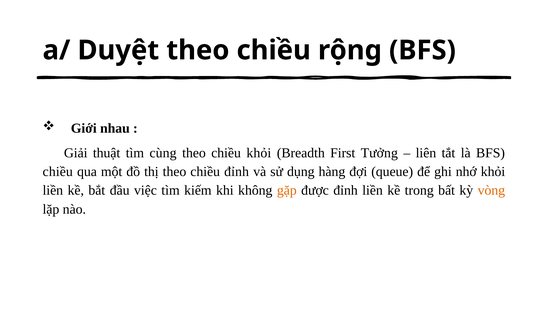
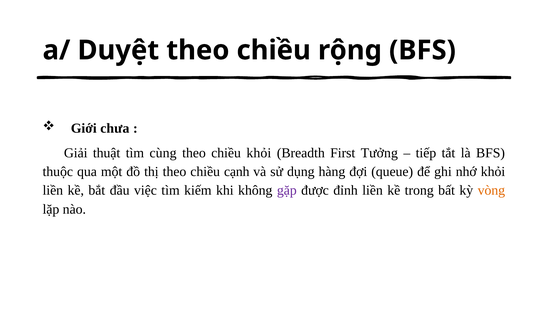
nhau: nhau -> chưa (115, 128)
liên: liên -> tiếp (426, 152)
chiều: chiều -> thuộc (58, 171)
chiều đỉnh: đỉnh -> cạnh (237, 171)
gặp colour: orange -> purple (287, 190)
